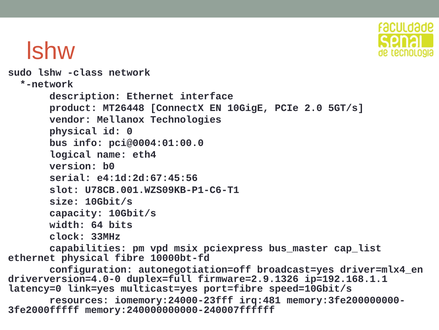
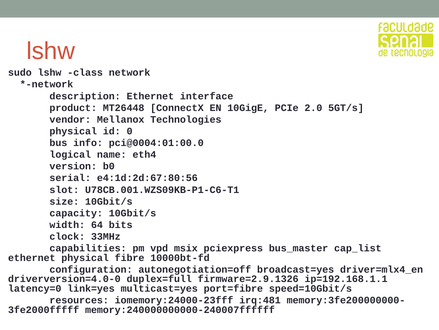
e4:1d:2d:67:45:56: e4:1d:2d:67:45:56 -> e4:1d:2d:67:80:56 (147, 178)
